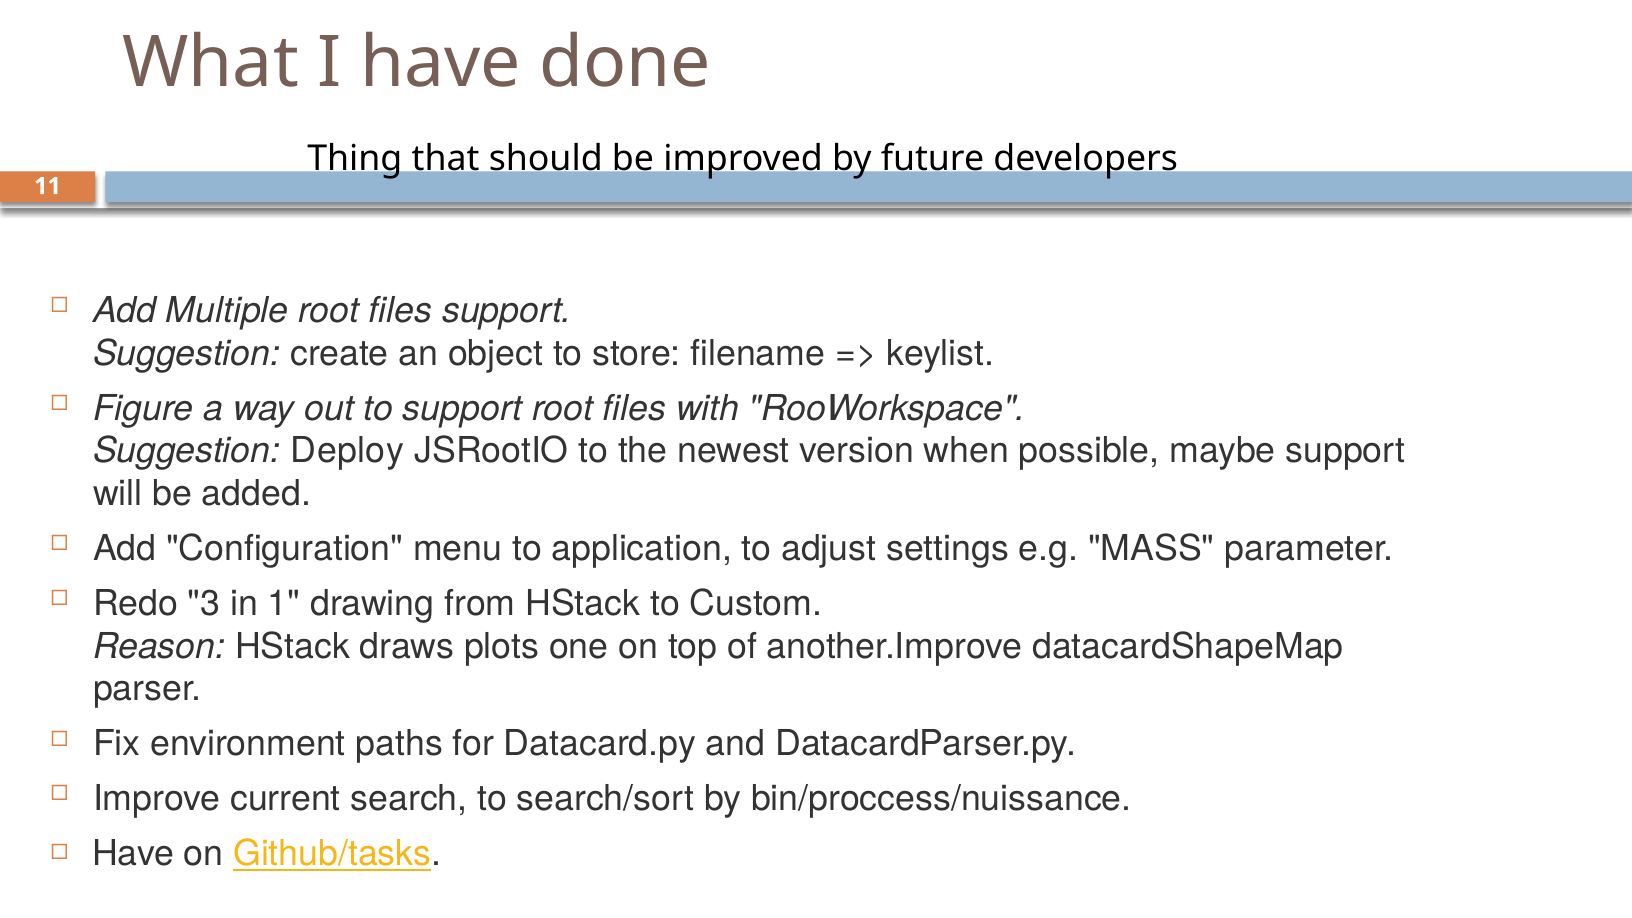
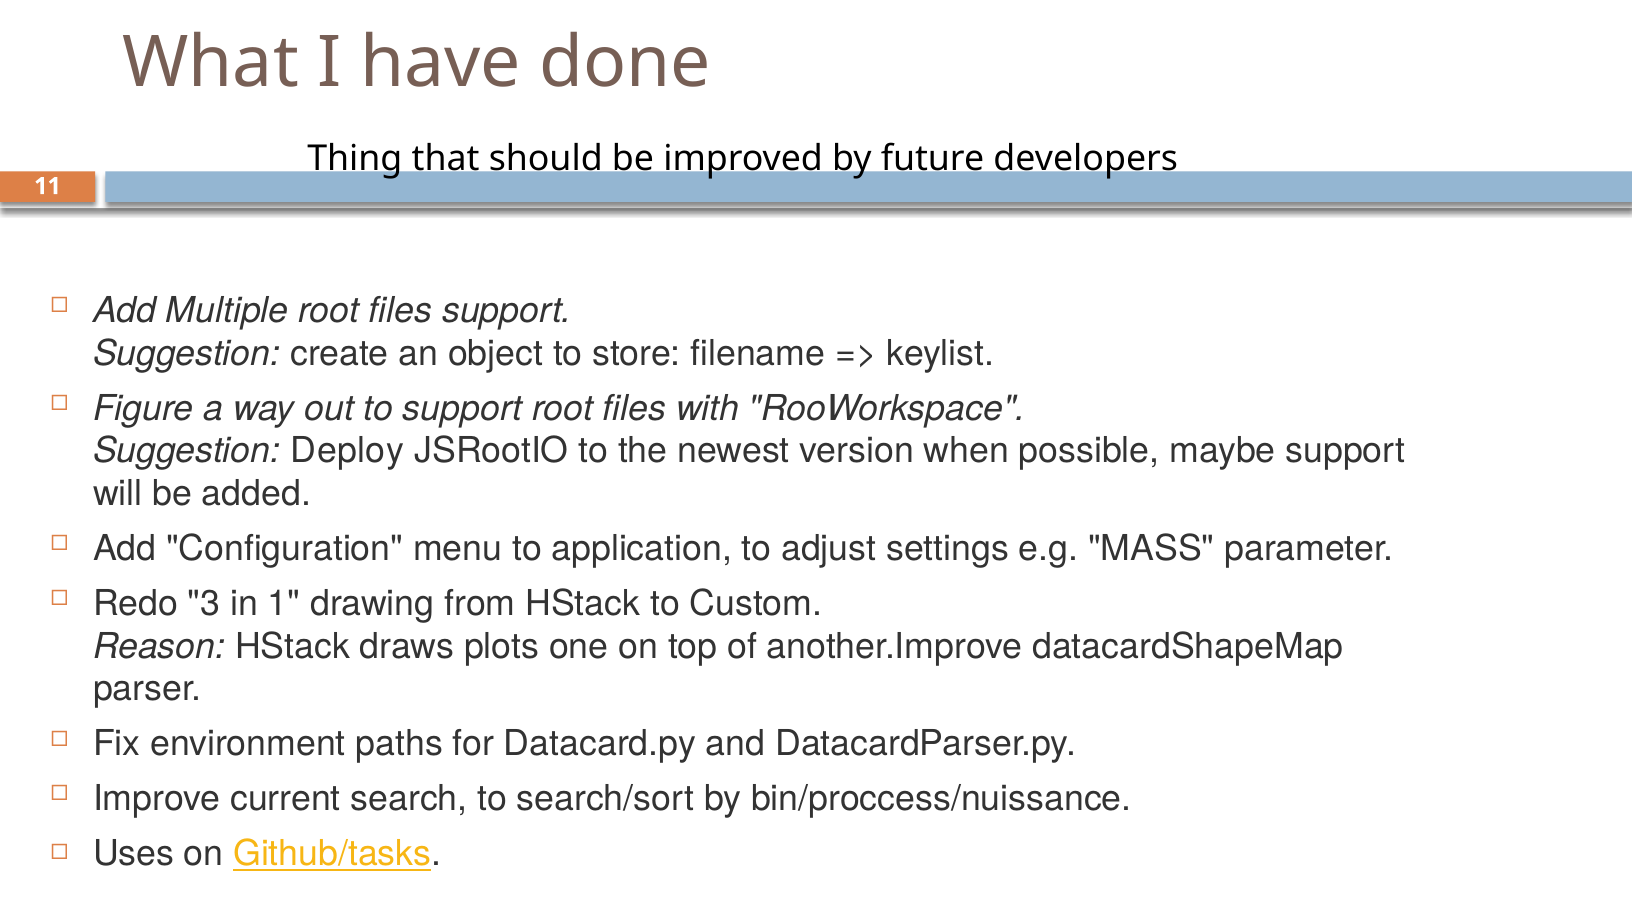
Have: Have -> Uses (134, 853)
